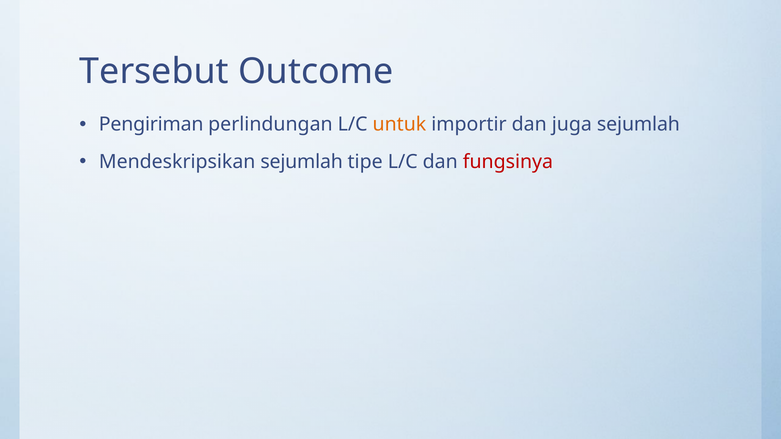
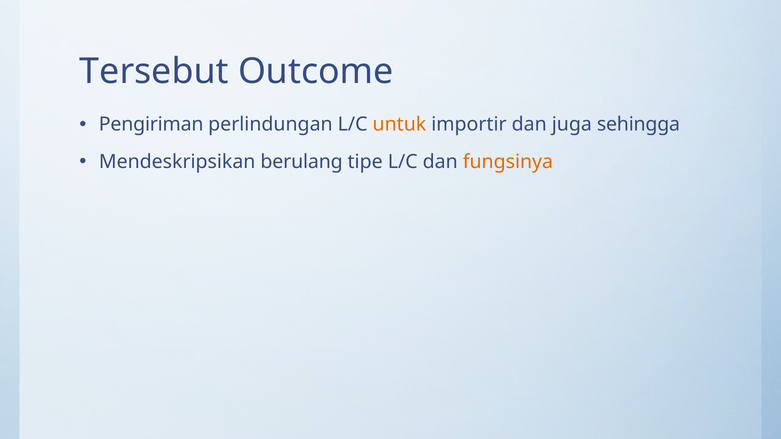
juga sejumlah: sejumlah -> sehingga (638, 124)
Mendeskripsikan sejumlah: sejumlah -> berulang (302, 162)
fungsinya colour: red -> orange (508, 162)
